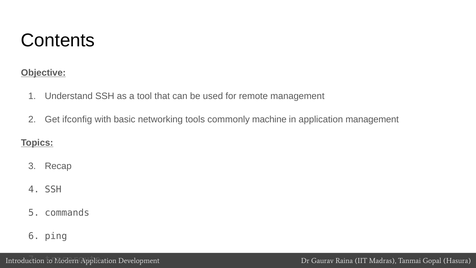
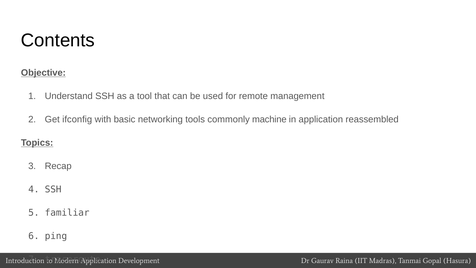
application management: management -> reassembled (372, 119)
commands: commands -> familiar (67, 213)
